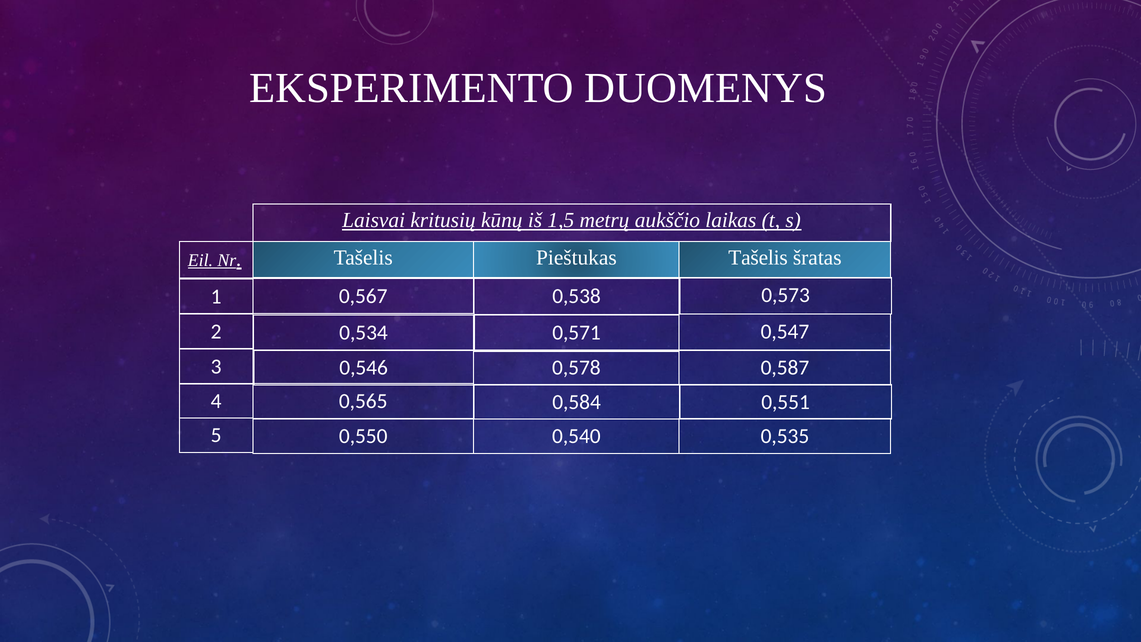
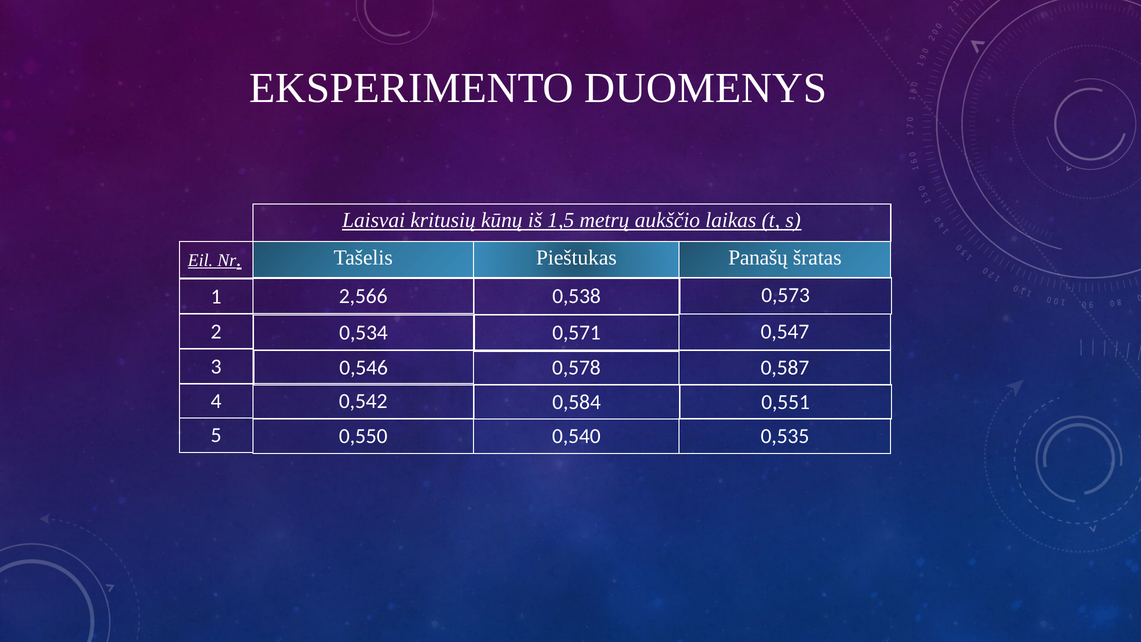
Pieštukas Tašelis: Tašelis -> Panašų (758, 258)
0,567: 0,567 -> 2,566 (363, 296)
0,565: 0,565 -> 0,542 (363, 401)
